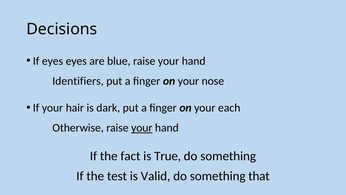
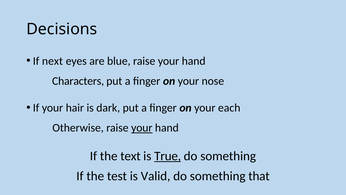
If eyes: eyes -> next (52, 61)
Identifiers: Identifiers -> Characters (78, 81)
fact: fact -> text (130, 156)
True underline: none -> present (168, 156)
